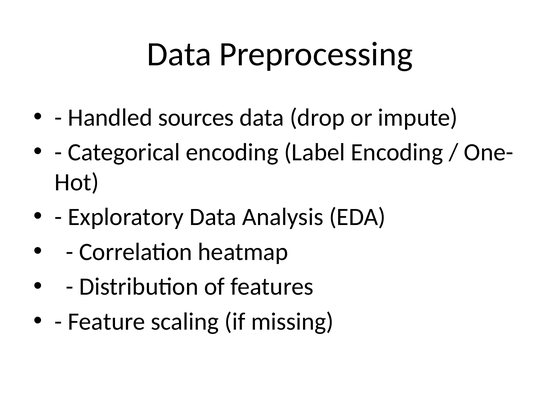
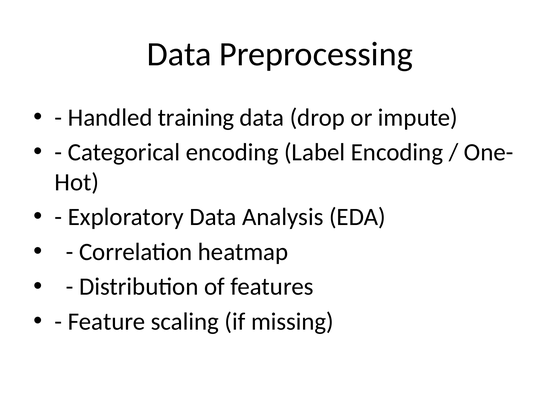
sources: sources -> training (196, 117)
